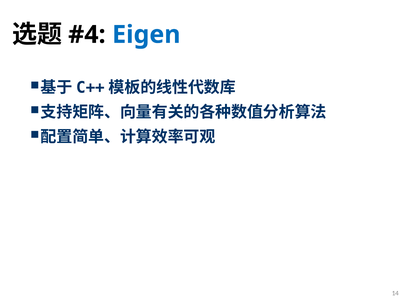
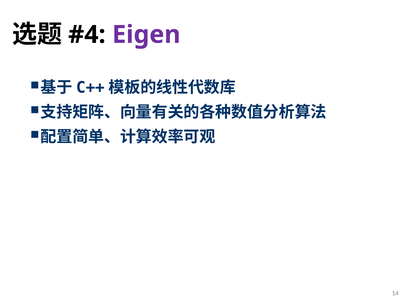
Eigen colour: blue -> purple (146, 35)
